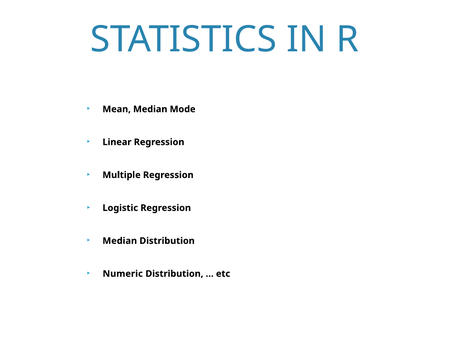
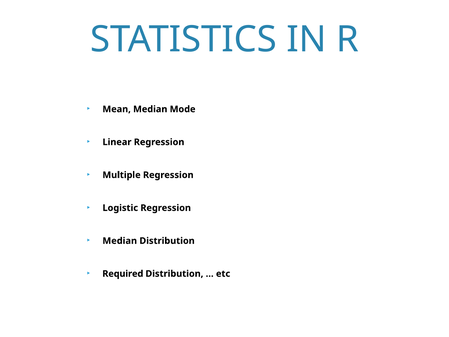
Numeric: Numeric -> Required (123, 274)
